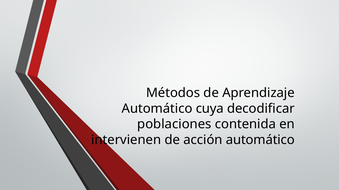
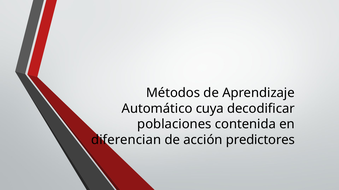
intervienen: intervienen -> diferencian (126, 140)
acción automático: automático -> predictores (260, 140)
